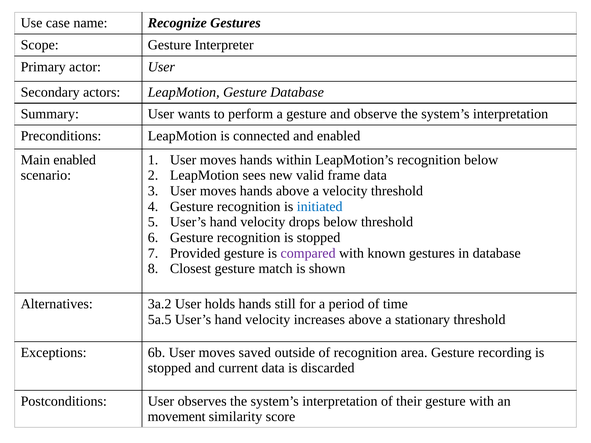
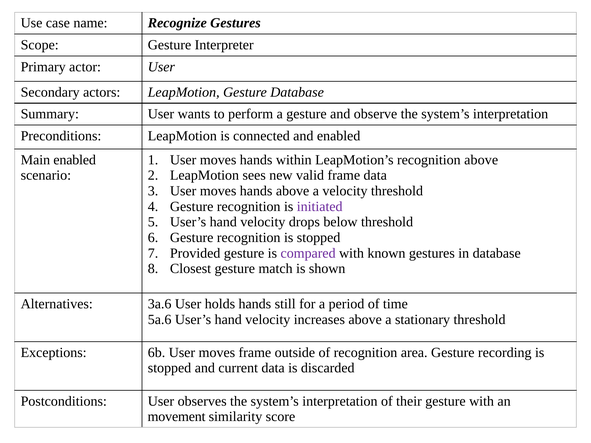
recognition below: below -> above (481, 160)
initiated colour: blue -> purple (320, 207)
3a.2: 3a.2 -> 3a.6 (160, 304)
5a.5: 5a.5 -> 5a.6 (160, 320)
moves saved: saved -> frame (255, 353)
